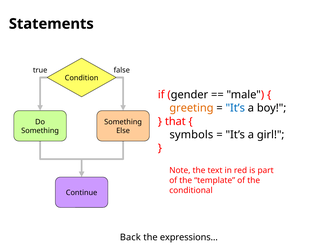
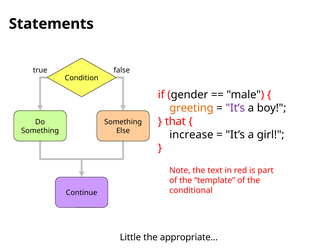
It’s colour: blue -> purple (235, 108)
symbols: symbols -> increase (191, 135)
Back: Back -> Little (130, 237)
expressions: expressions -> appropriate (189, 237)
